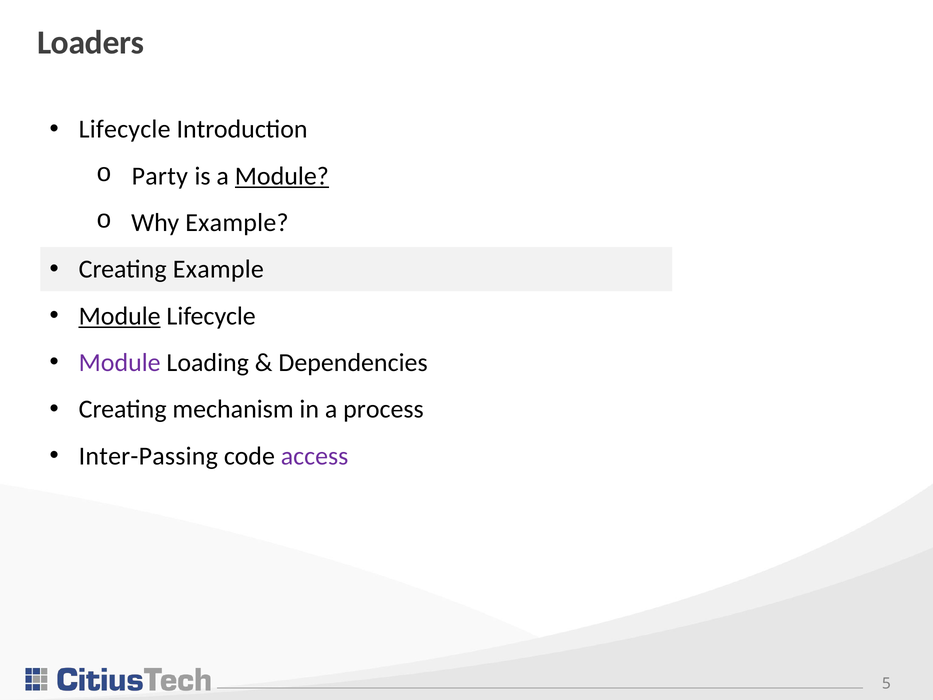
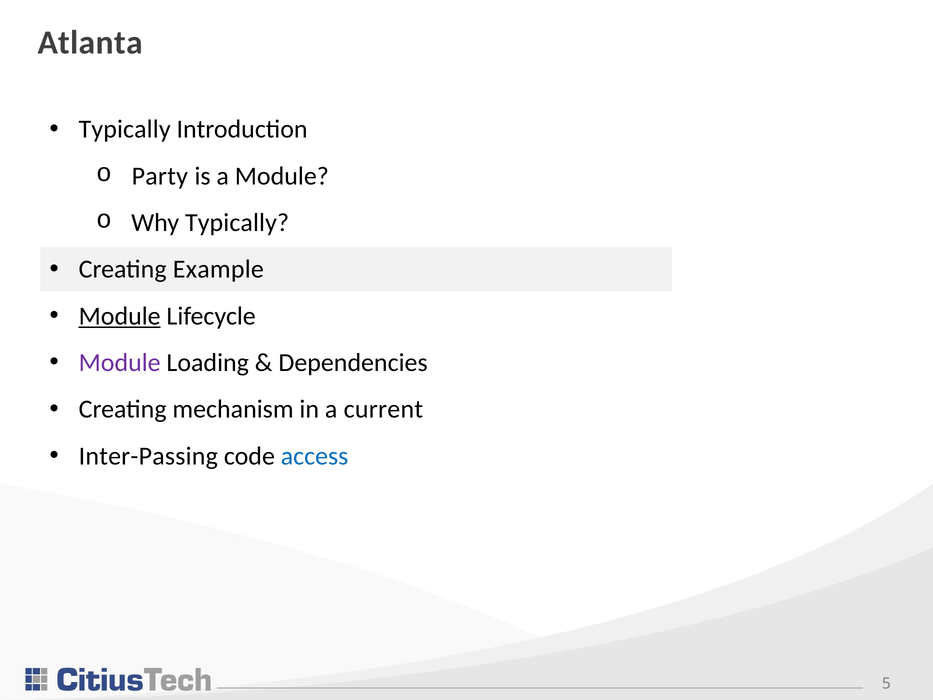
Loaders: Loaders -> Atlanta (90, 43)
Lifecycle: Lifecycle -> Typically (125, 129)
Module underline: present -> none (282, 176)
Why Example: Example -> Typically (237, 223)
process: process -> current (383, 409)
access colour: purple -> blue (315, 456)
